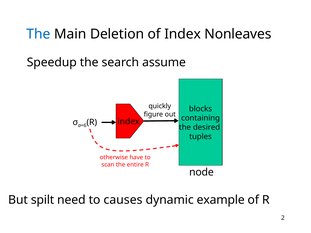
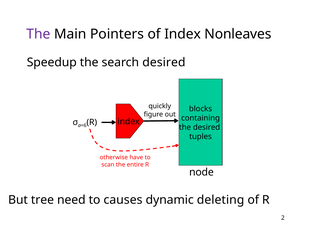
The colour: blue -> purple (38, 34)
Deletion: Deletion -> Pointers (117, 34)
search assume: assume -> desired (164, 62)
spilt: spilt -> tree (42, 200)
example: example -> deleting (221, 200)
